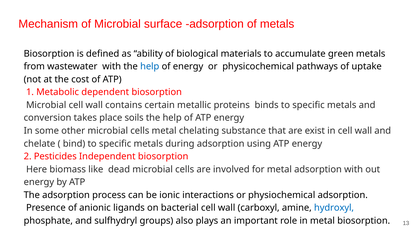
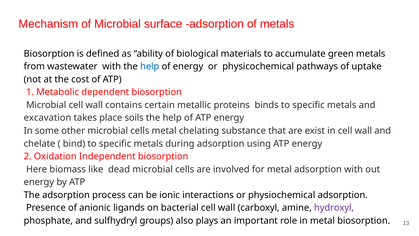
conversion: conversion -> excavation (47, 118)
Pesticides: Pesticides -> Oxidation (55, 156)
hydroxyl colour: blue -> purple (334, 208)
